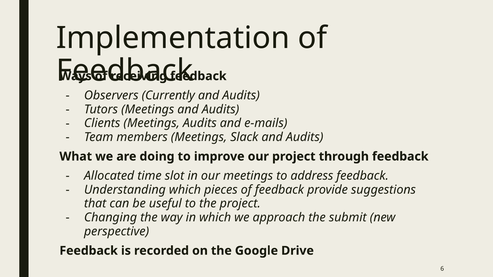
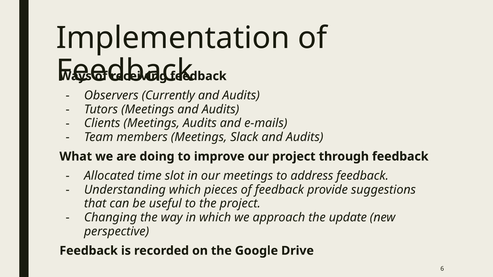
submit: submit -> update (348, 218)
